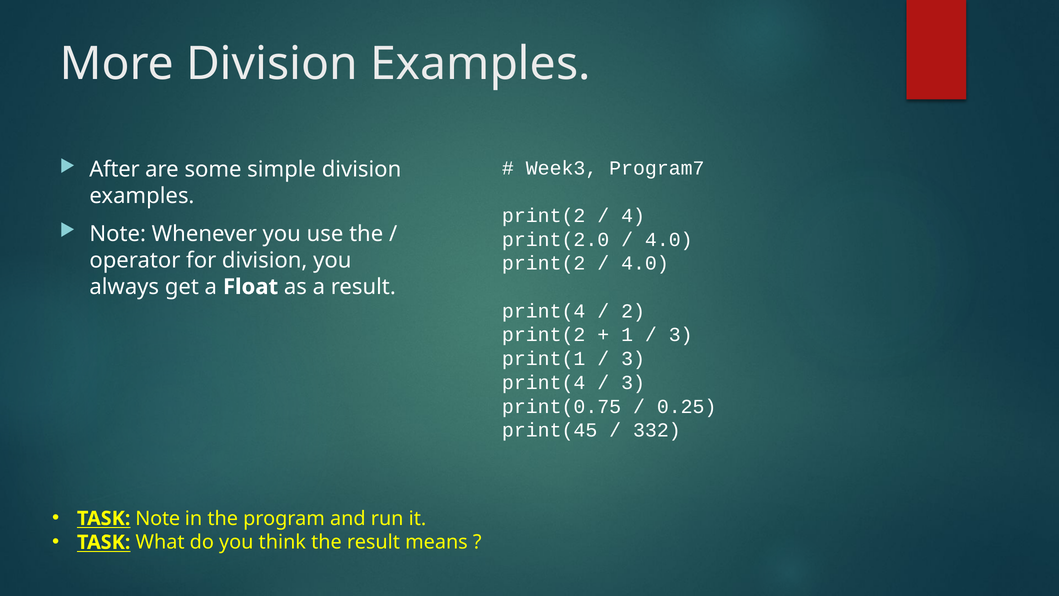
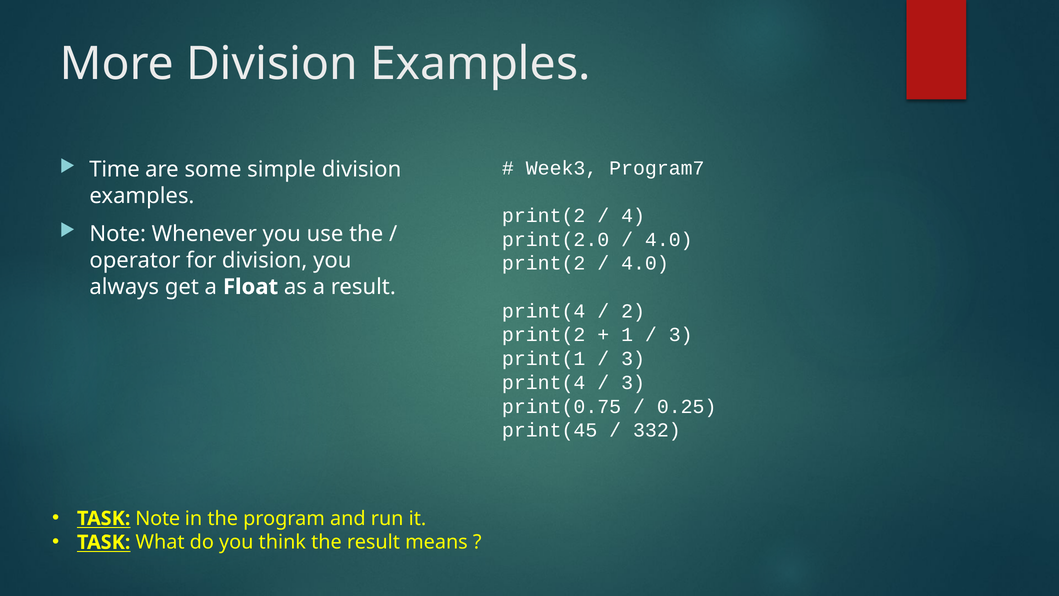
After: After -> Time (115, 170)
